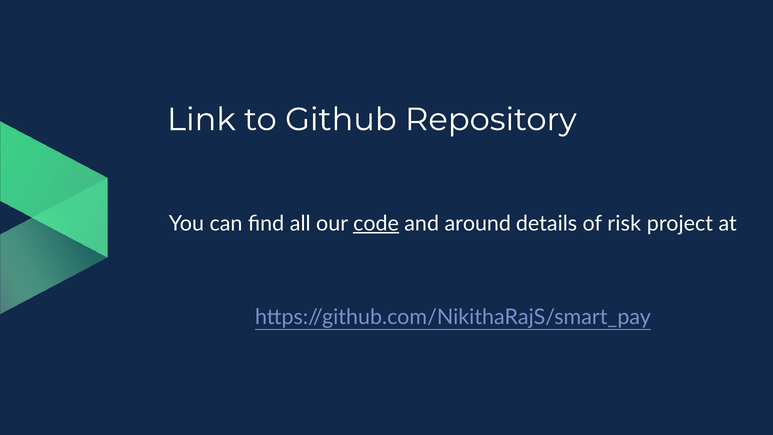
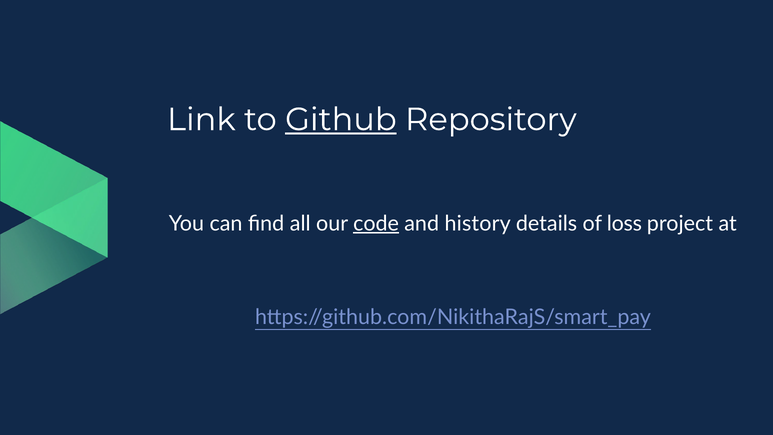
Github underline: none -> present (341, 120)
around: around -> history (478, 223)
risk: risk -> loss (624, 223)
